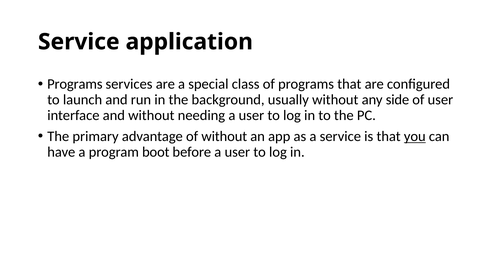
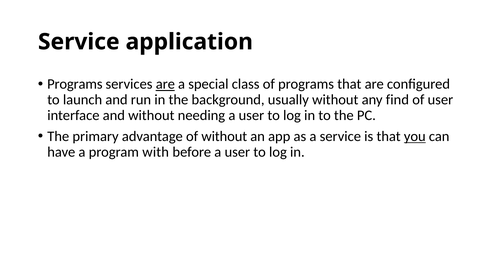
are underline: none -> present (165, 84)
side: side -> find (397, 100)
boot: boot -> with (156, 152)
